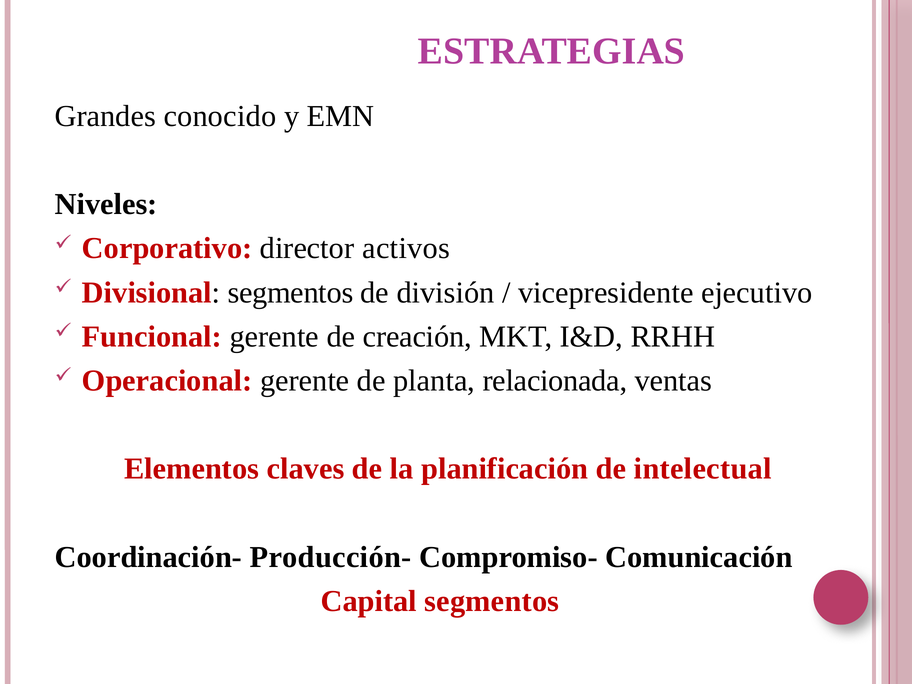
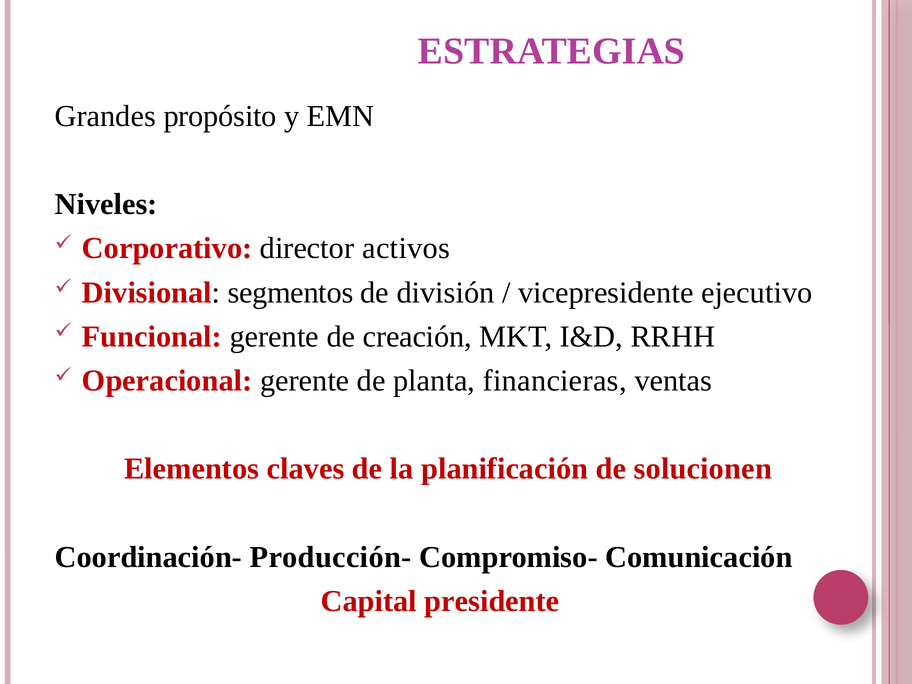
conocido: conocido -> propósito (220, 116)
relacionada: relacionada -> financieras (555, 381)
intelectual: intelectual -> solucionen (703, 469)
Capital segmentos: segmentos -> presidente (492, 601)
